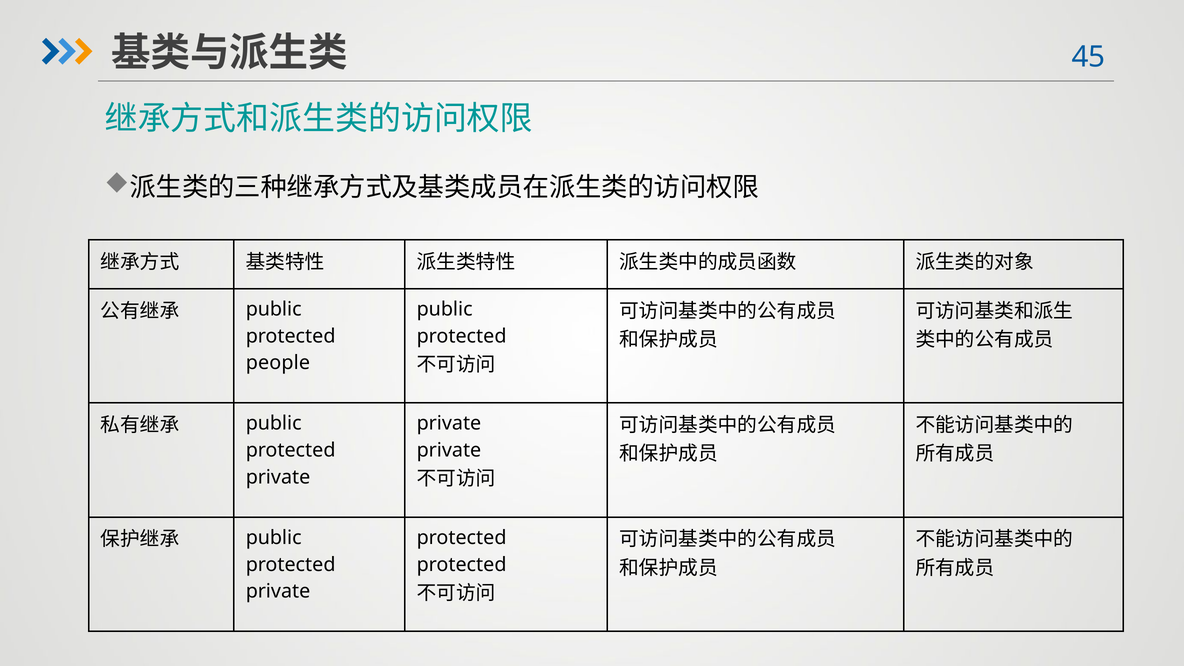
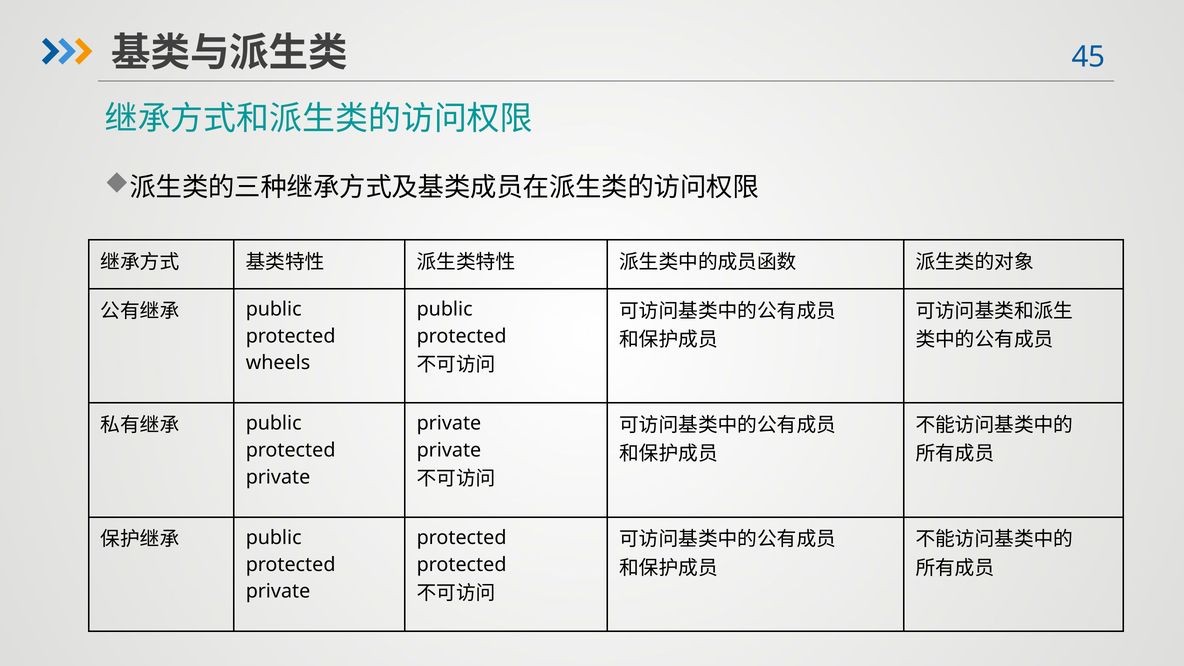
people: people -> wheels (278, 363)
